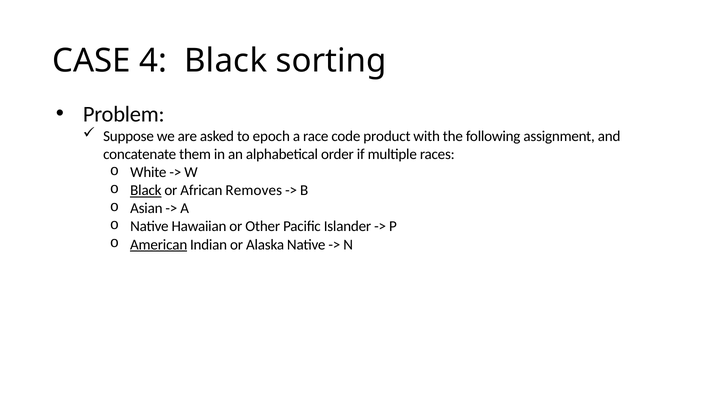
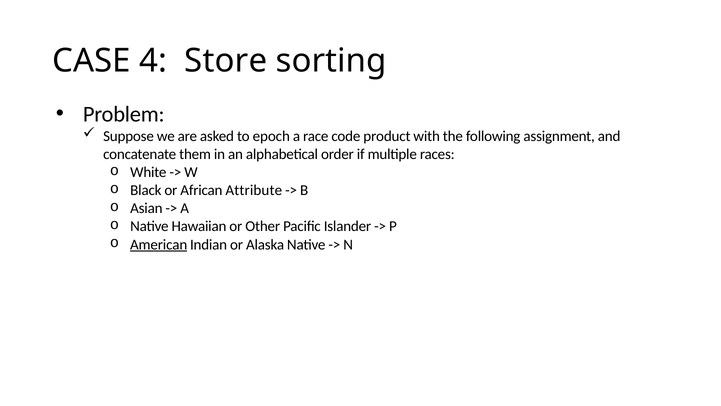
4 Black: Black -> Store (226, 61)
Black underline: present -> none (146, 190)
Removes: Removes -> Attribute (254, 190)
